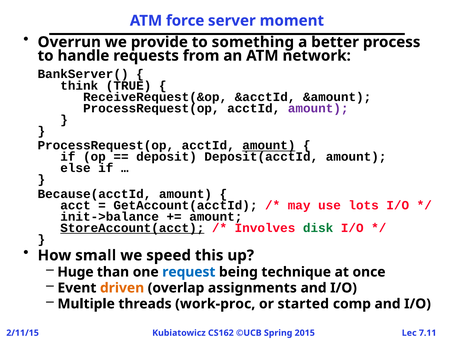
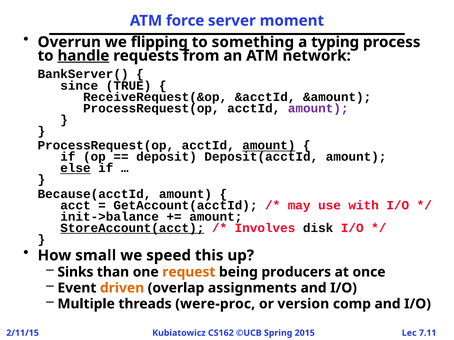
provide: provide -> flipping (159, 42)
better: better -> typing (335, 42)
handle underline: none -> present (83, 56)
think: think -> since (79, 86)
else underline: none -> present (75, 168)
lots: lots -> with (364, 206)
disk colour: green -> black (318, 228)
Huge: Huge -> Sinks (75, 272)
request colour: blue -> orange (189, 272)
technique: technique -> producers (296, 272)
work-proc: work-proc -> were-proc (215, 304)
started: started -> version (303, 304)
